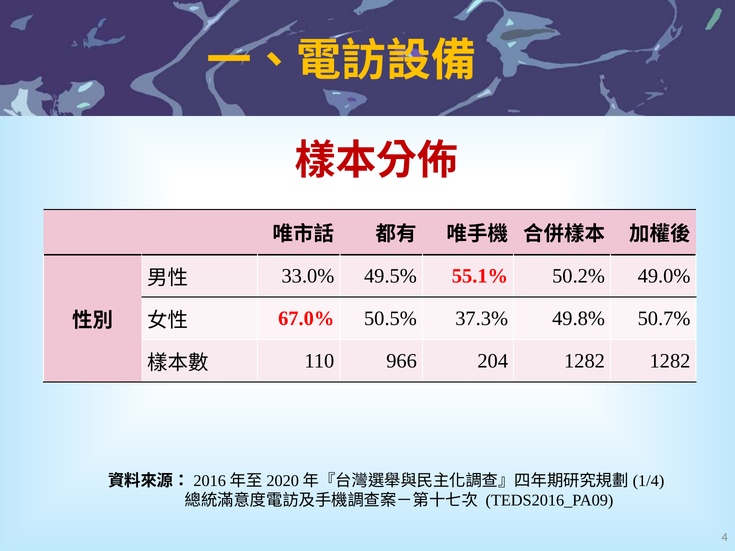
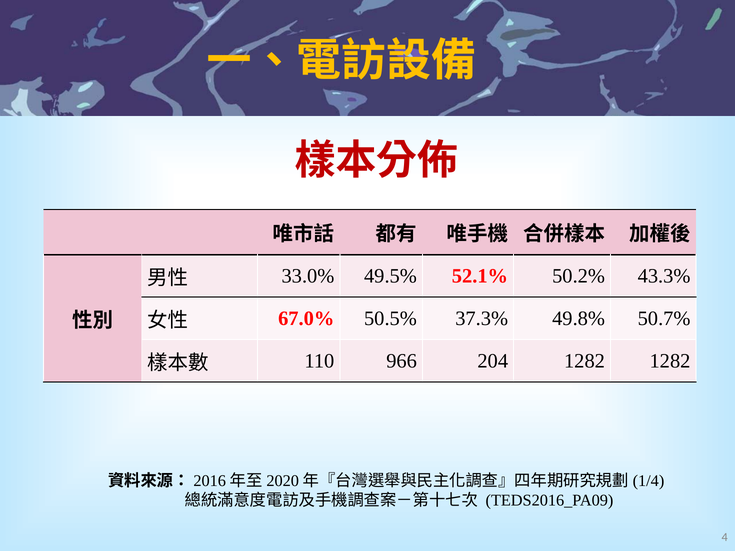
55.1%: 55.1% -> 52.1% (480, 276)
49.0%: 49.0% -> 43.3% (664, 276)
